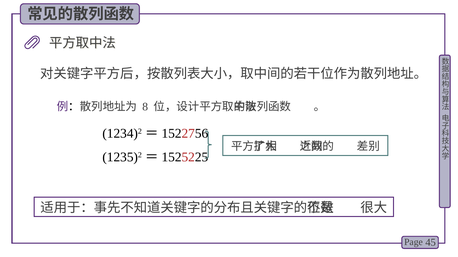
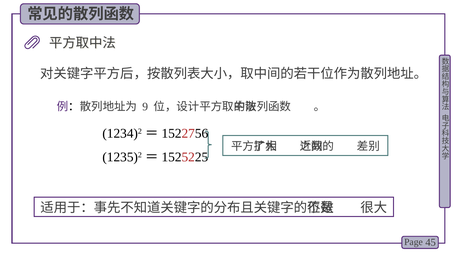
8: 8 -> 9 (145, 107)
